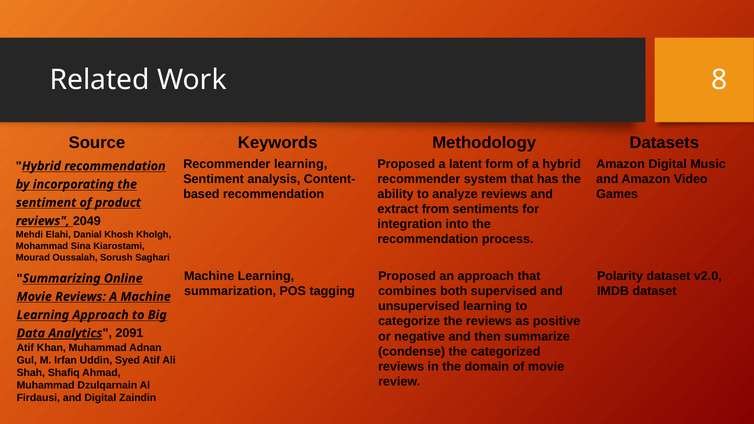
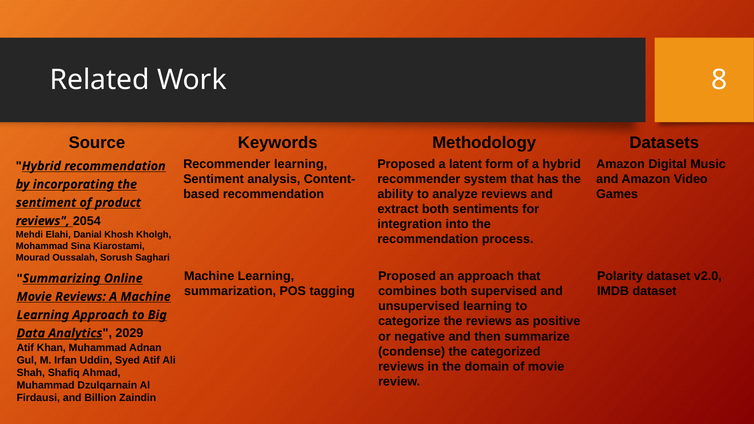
extract from: from -> both (436, 209)
2049: 2049 -> 2054 (87, 221)
2091: 2091 -> 2029 (129, 333)
and Digital: Digital -> Billion (100, 398)
